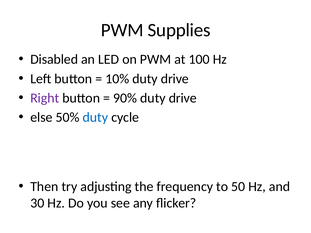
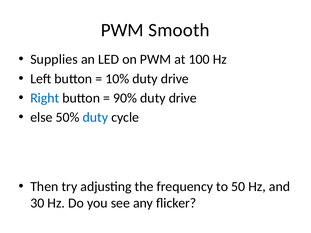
Supplies: Supplies -> Smooth (179, 30)
Disabled: Disabled -> Supplies (54, 59)
Right colour: purple -> blue (45, 98)
